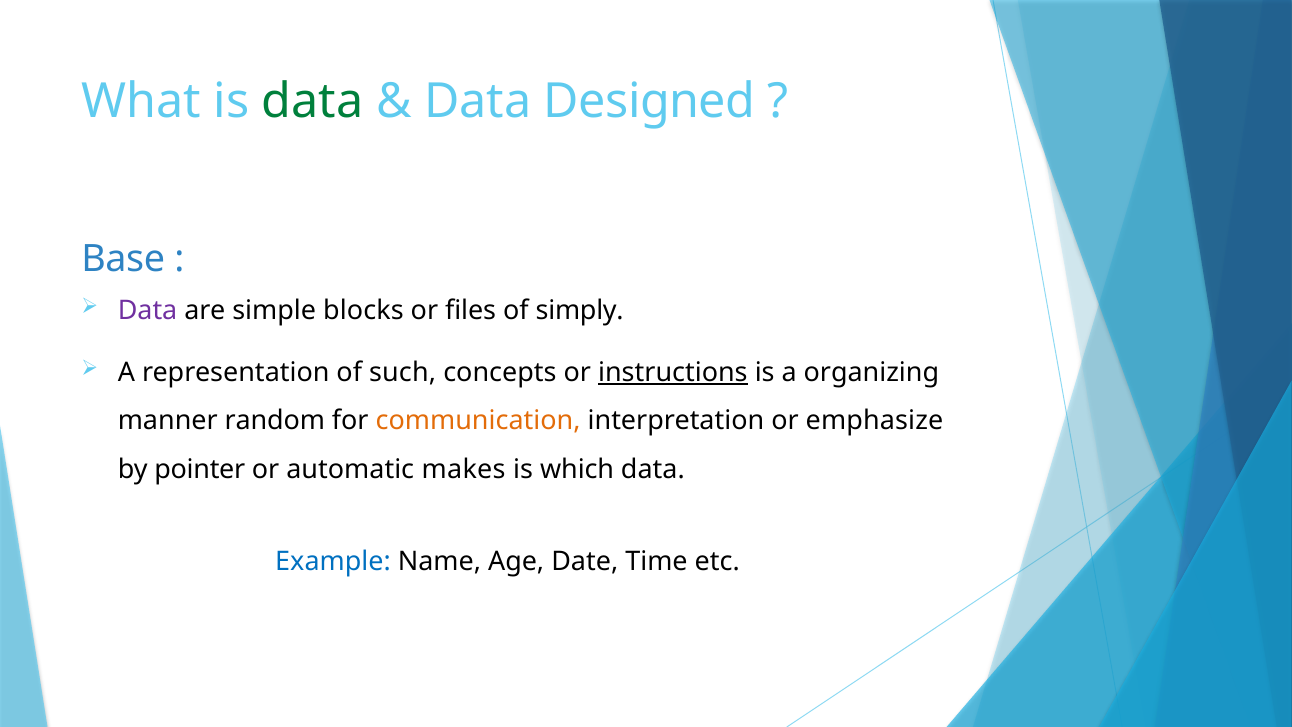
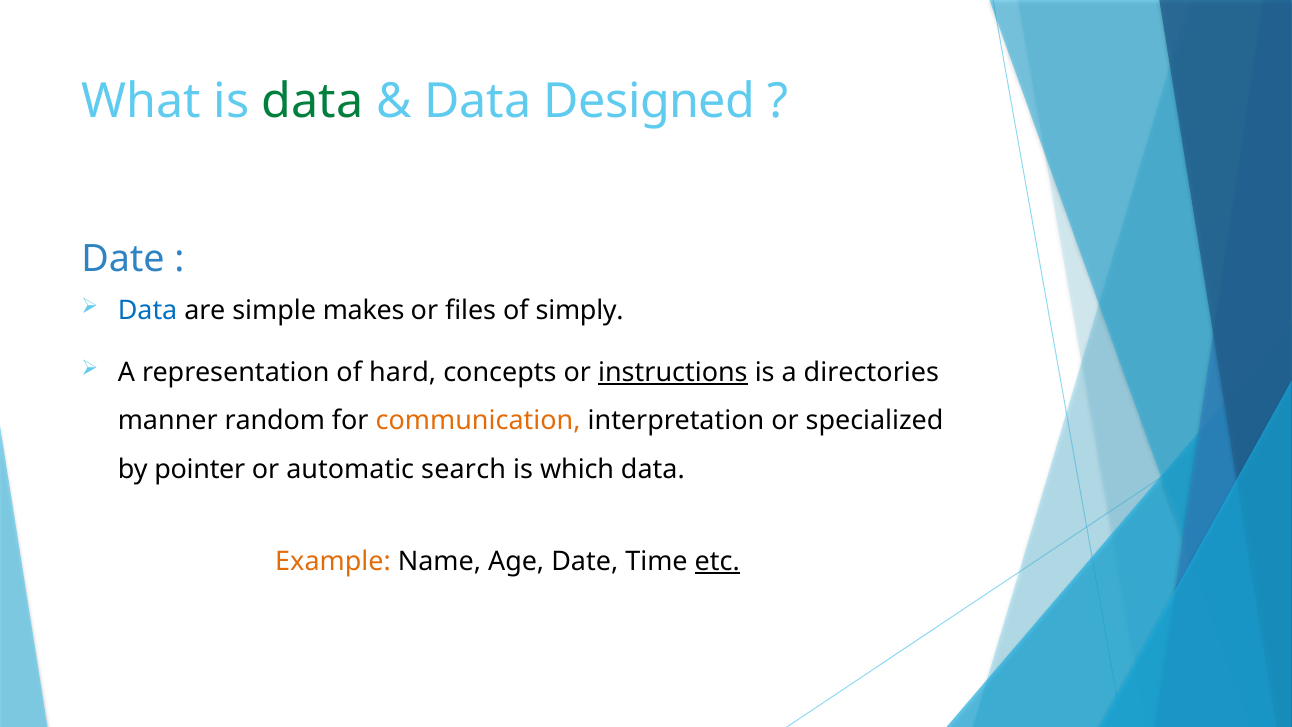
Base: Base -> Date (123, 259)
Data colour: purple -> blue (148, 311)
blocks: blocks -> makes (364, 311)
such: such -> hard (403, 372)
organizing: organizing -> directories (871, 372)
emphasize: emphasize -> specialized (875, 421)
makes: makes -> search (464, 469)
Example colour: blue -> orange (333, 561)
etc underline: none -> present (717, 561)
